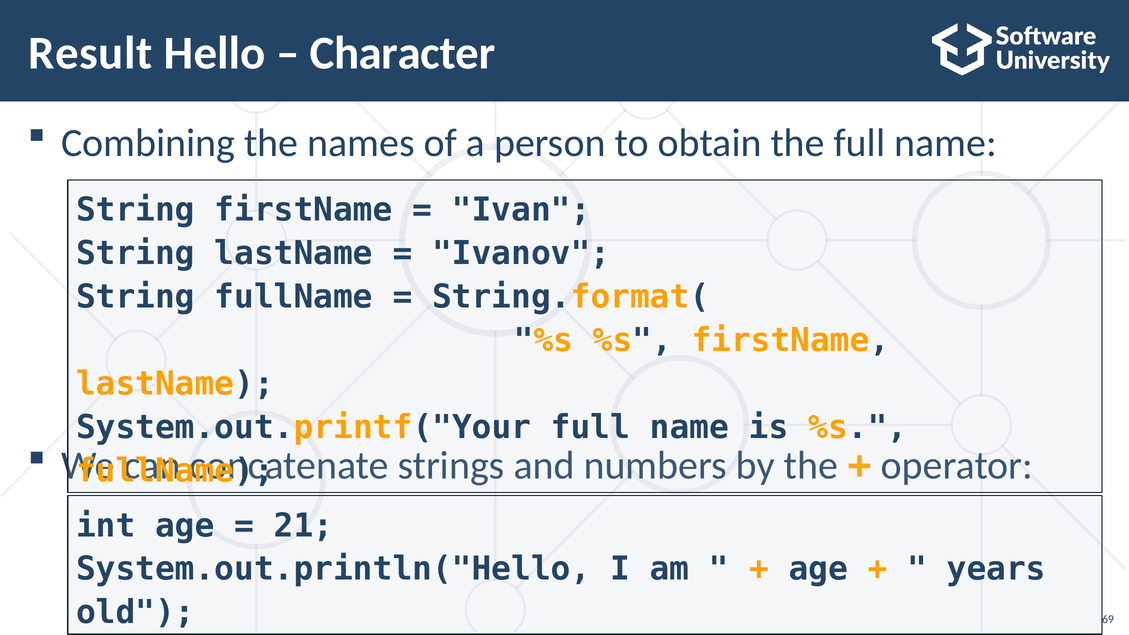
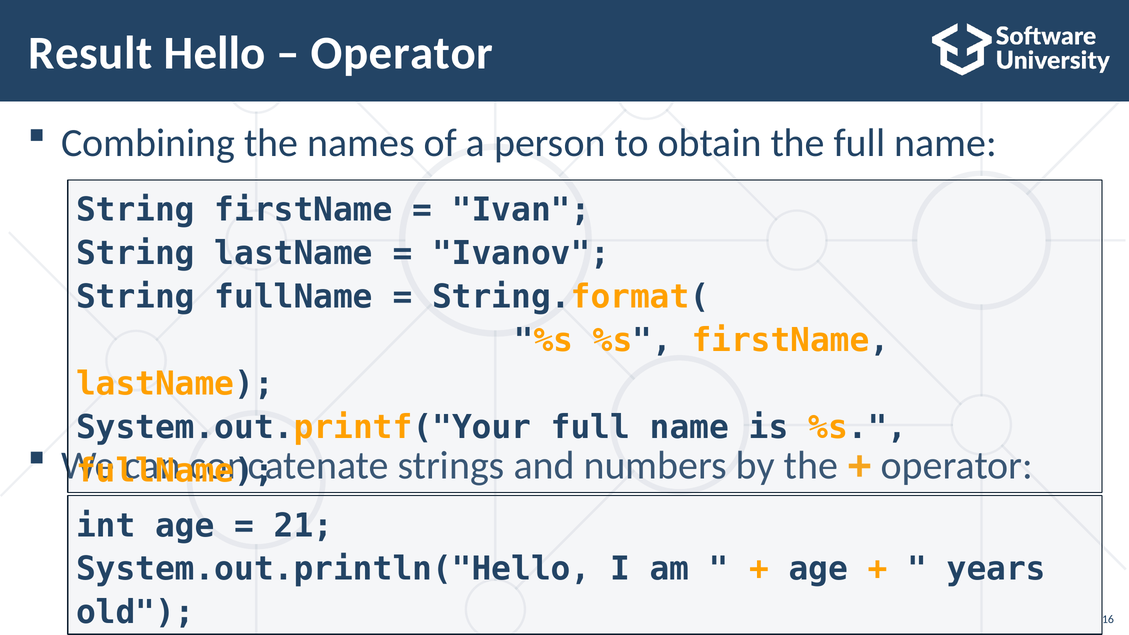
Character: Character -> Operator (402, 53)
69: 69 -> 16 (1108, 619)
